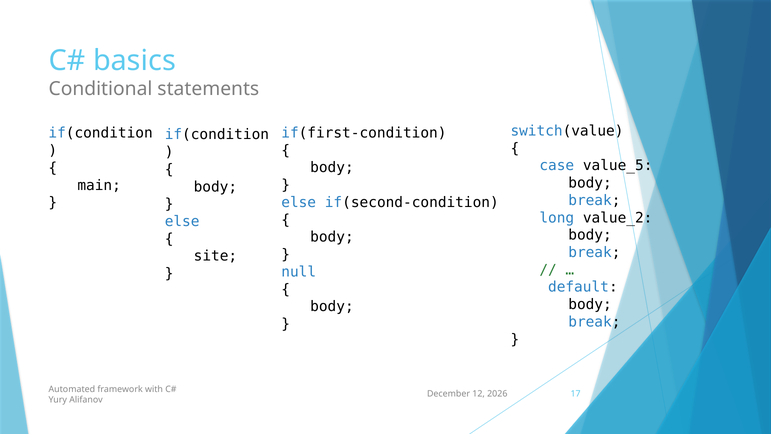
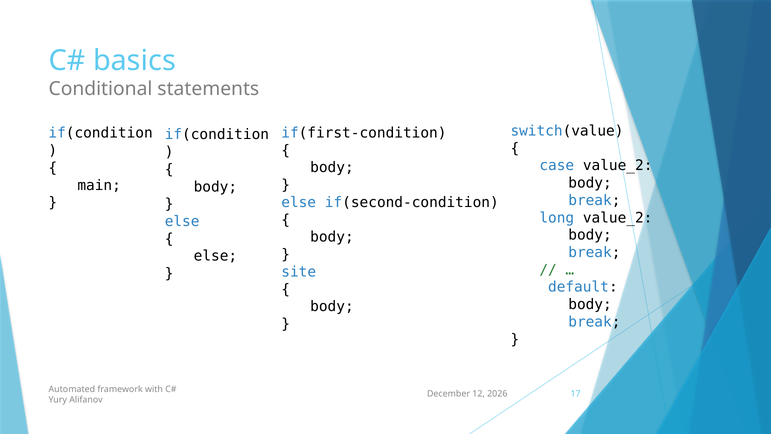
case value_5: value_5 -> value_2 (618, 166)
site: site -> else (215, 256)
null: null -> site (299, 272)
